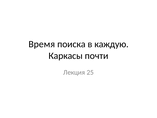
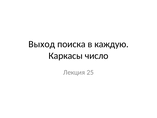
Время: Время -> Выход (42, 44)
почти: почти -> число (97, 56)
